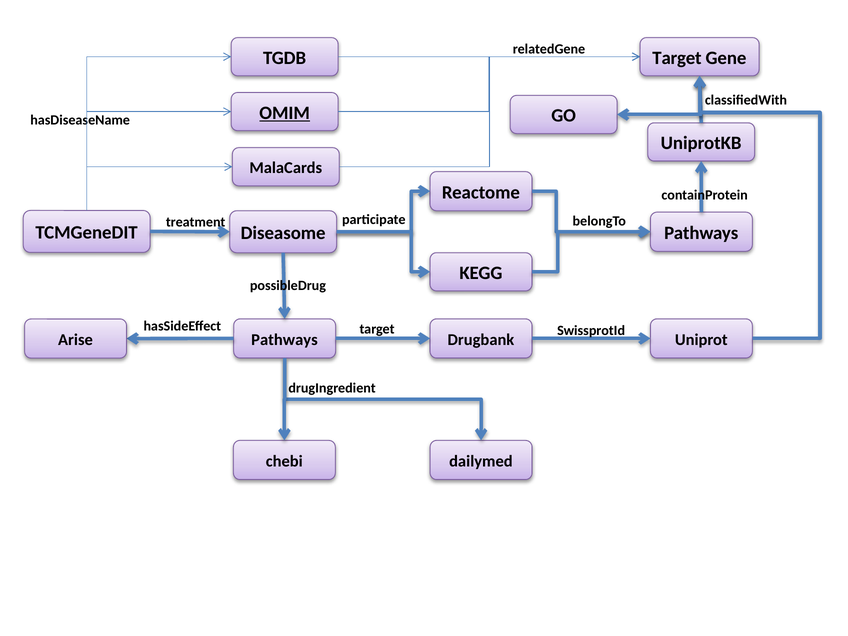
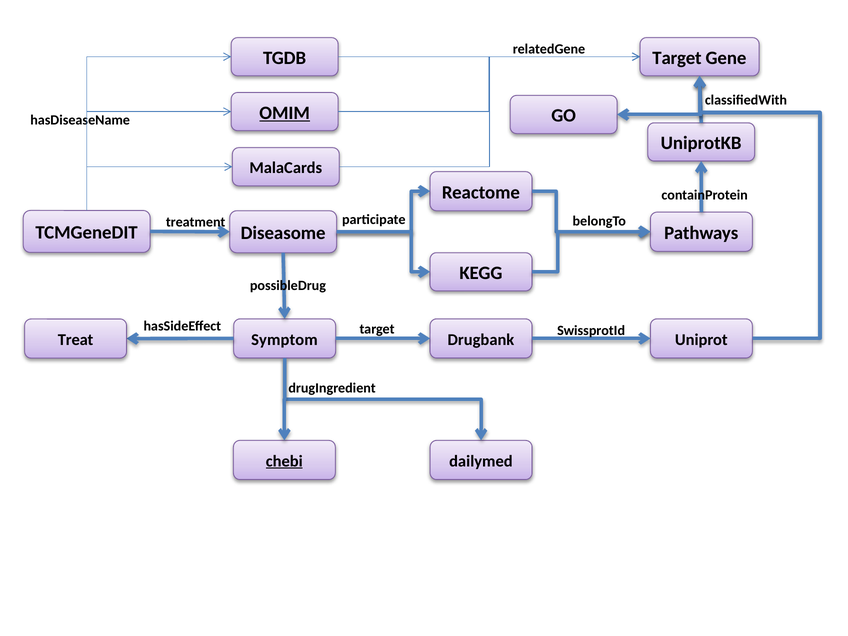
Pathways: Pathways -> Symptom (284, 340)
Arise: Arise -> Treat (76, 340)
chebi underline: none -> present (284, 461)
